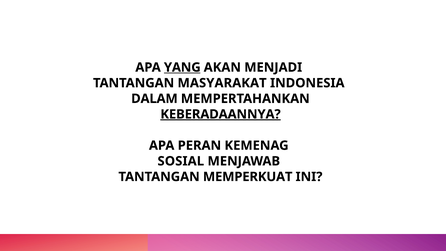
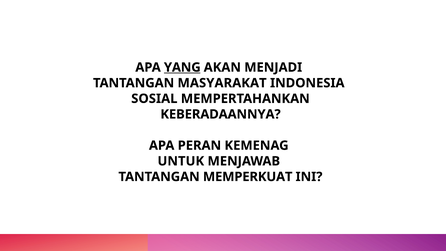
DALAM: DALAM -> SOSIAL (154, 99)
KEBERADAANNYA underline: present -> none (221, 114)
SOSIAL: SOSIAL -> UNTUK (181, 161)
